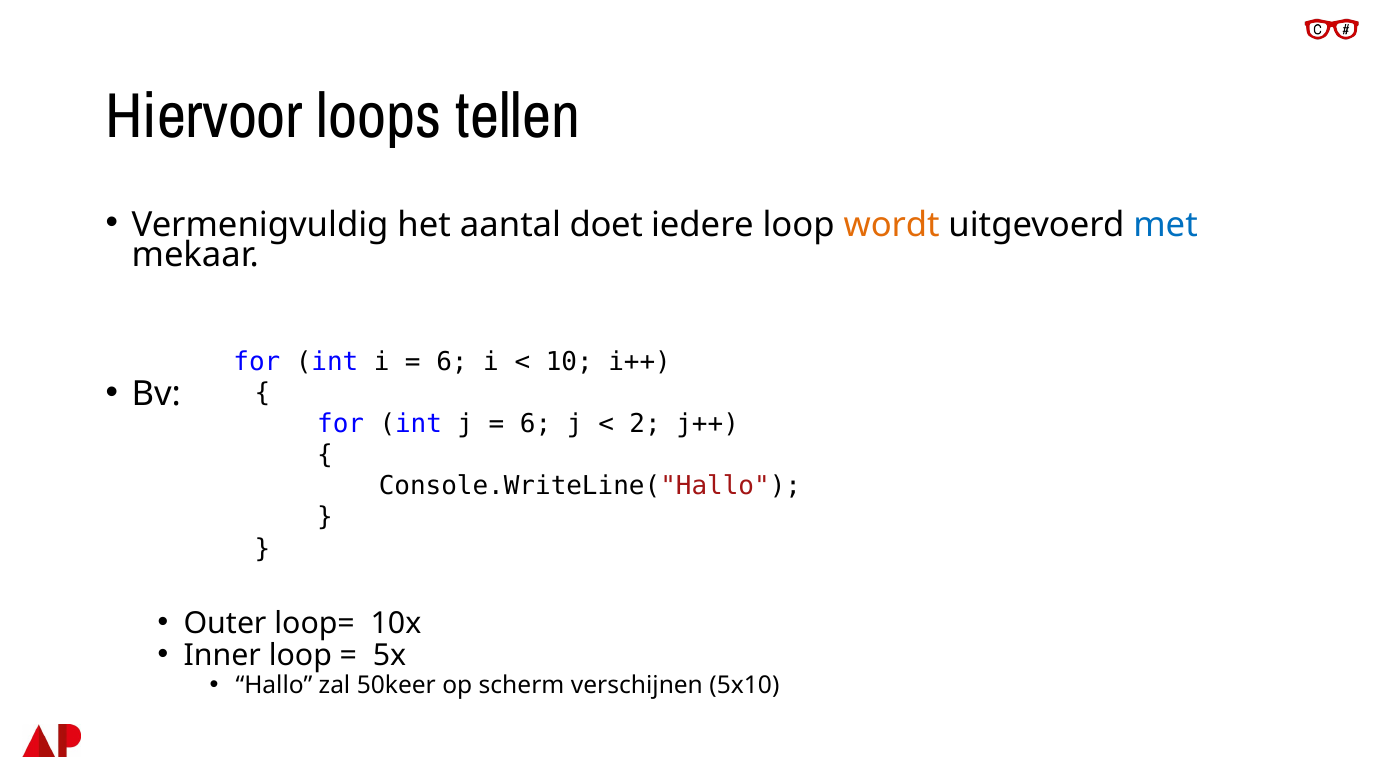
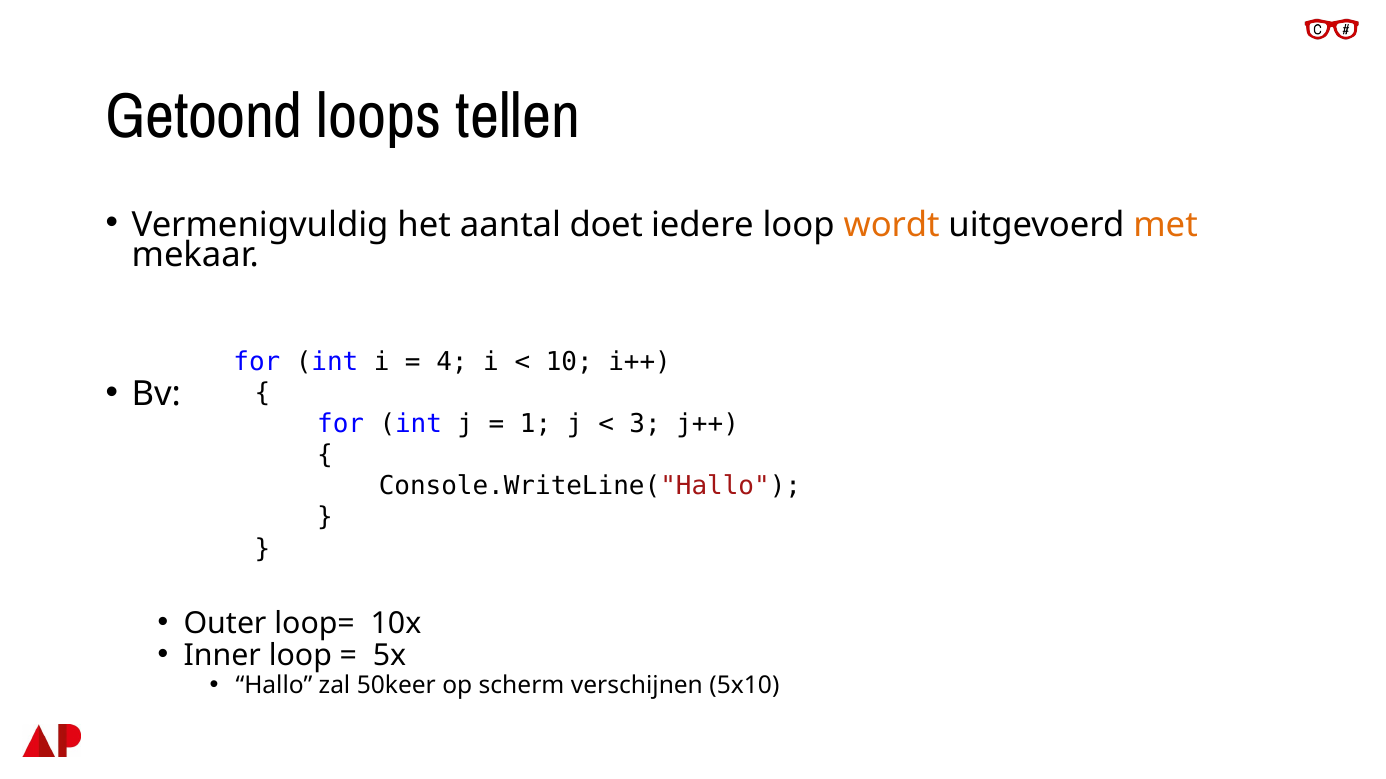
Hiervoor: Hiervoor -> Getoond (204, 116)
met colour: blue -> orange (1166, 225)
6: 6 -> 4 (452, 362)
6: 6 -> 1 (536, 424)
2: 2 -> 3 (645, 424)
